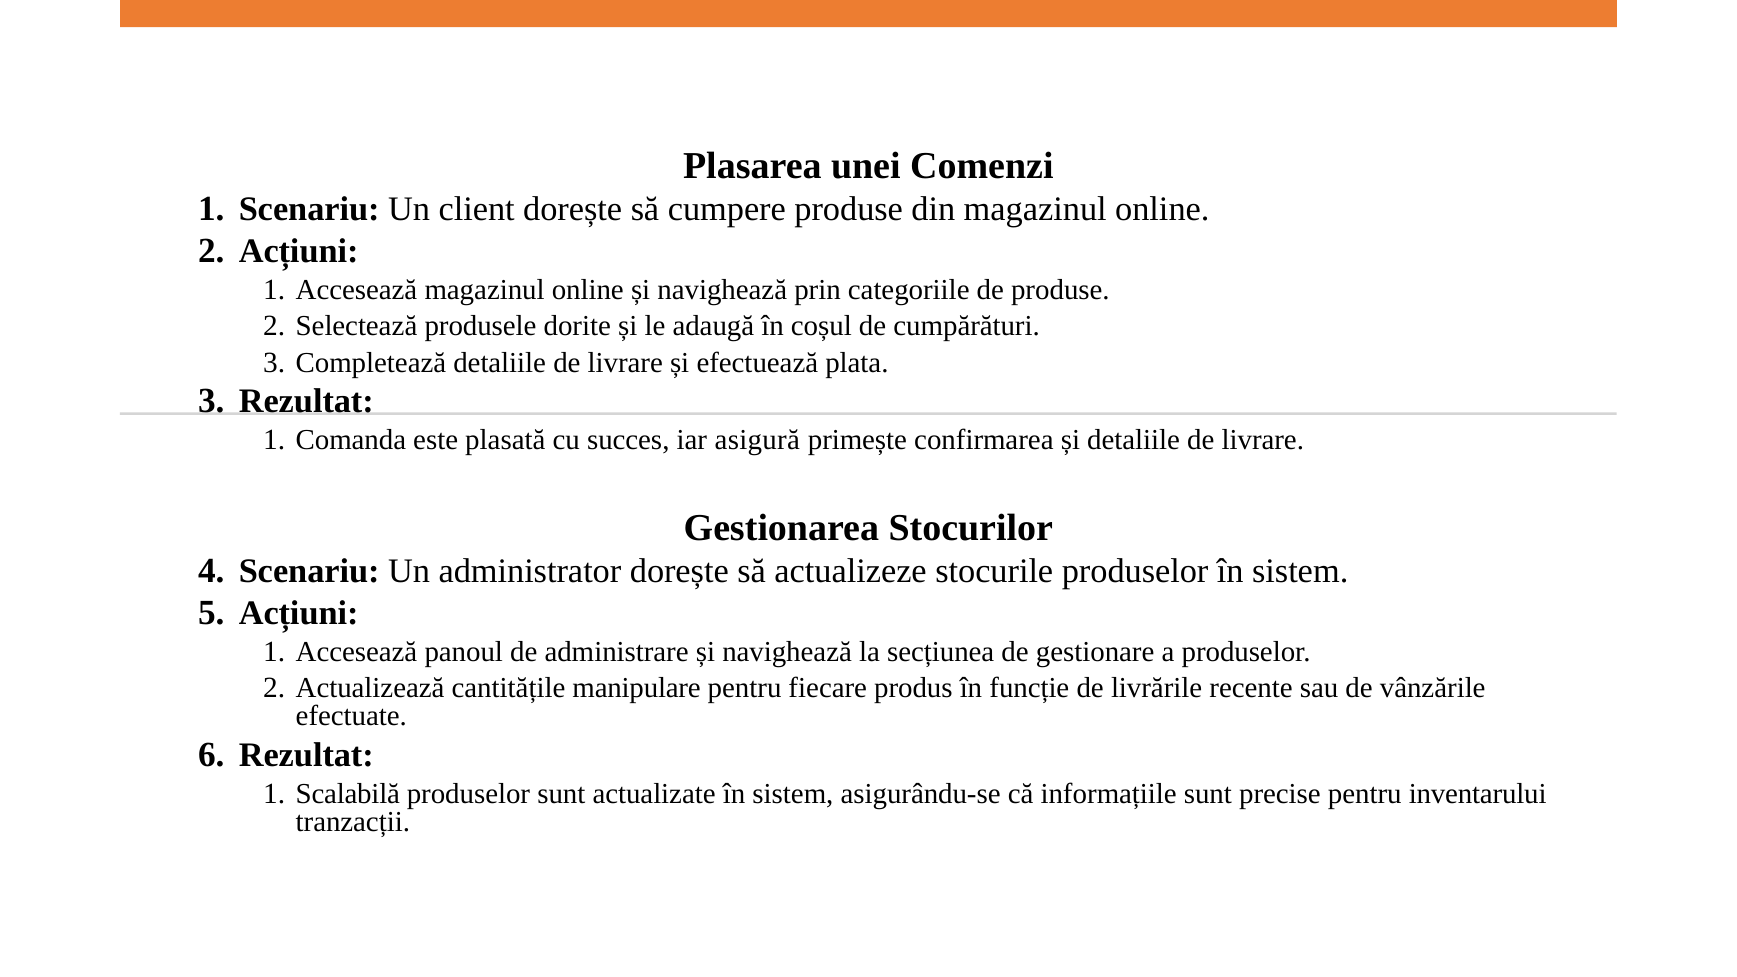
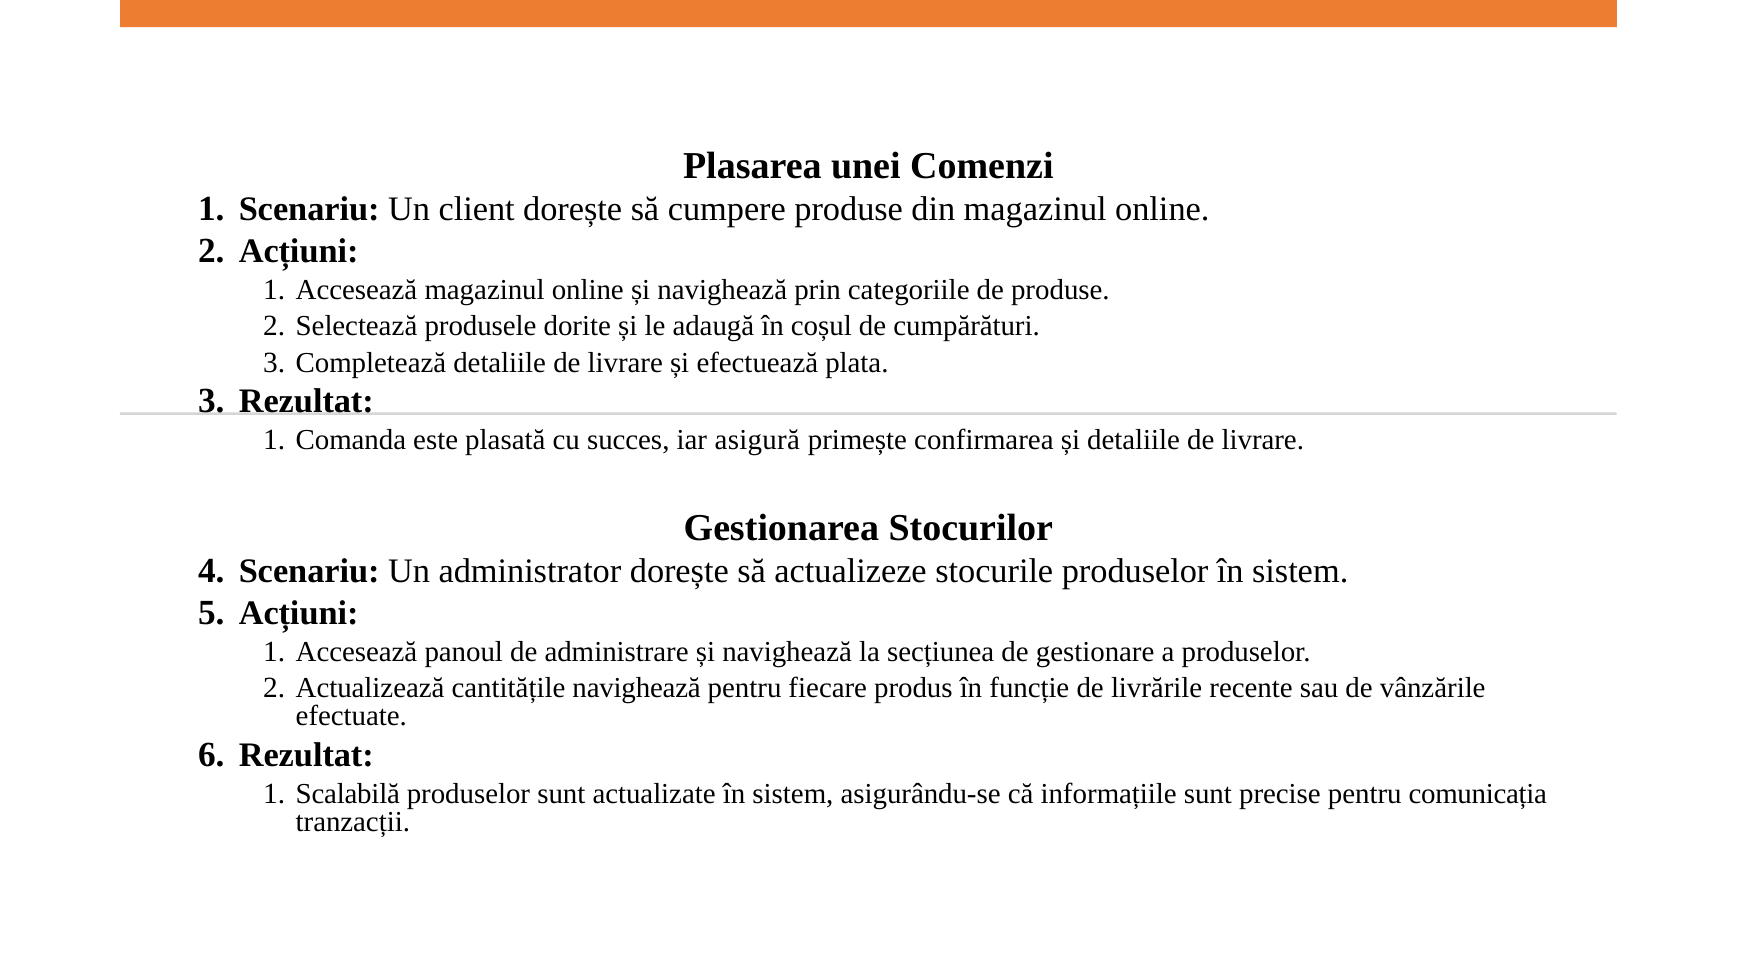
cantitățile manipulare: manipulare -> navighează (637, 688)
inventarului: inventarului -> comunicația (1478, 794)
